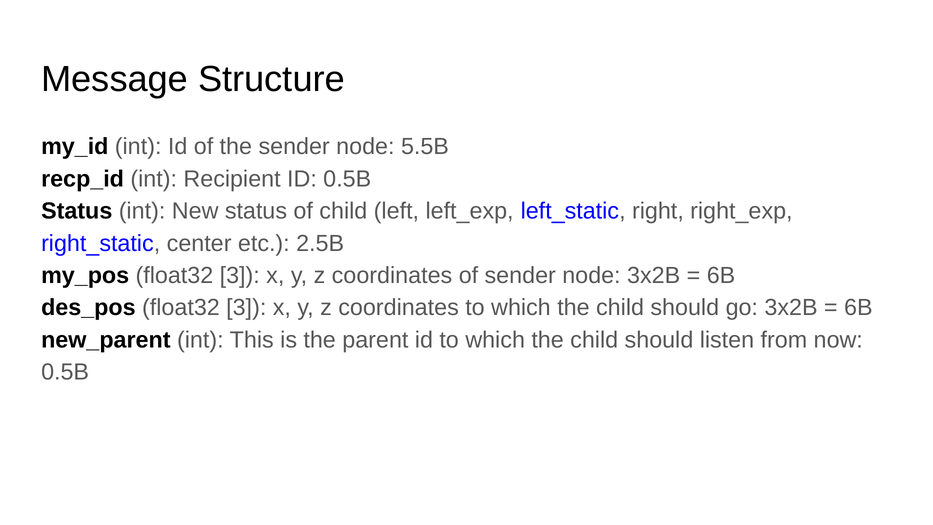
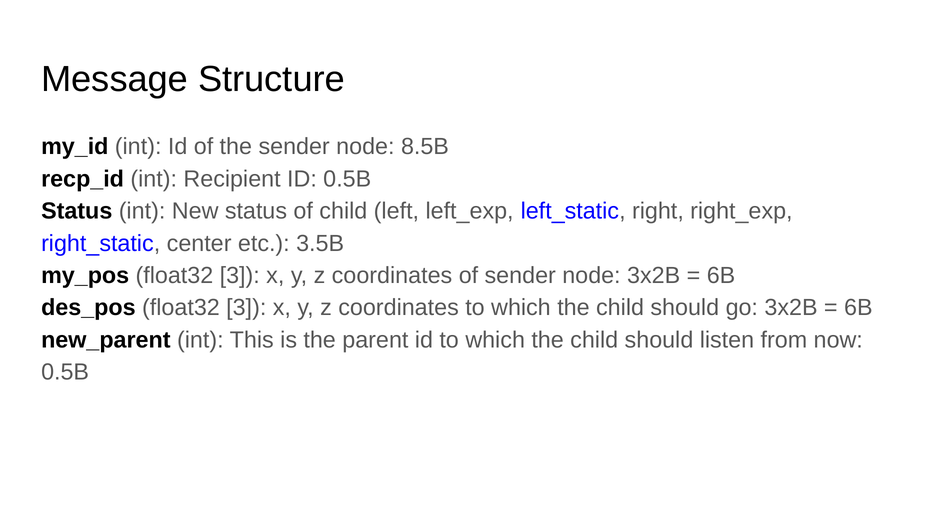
5.5B: 5.5B -> 8.5B (425, 147)
2.5B: 2.5B -> 3.5B (320, 243)
